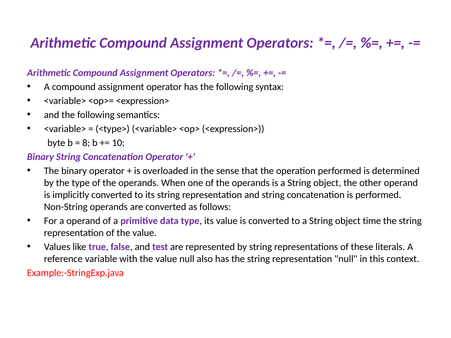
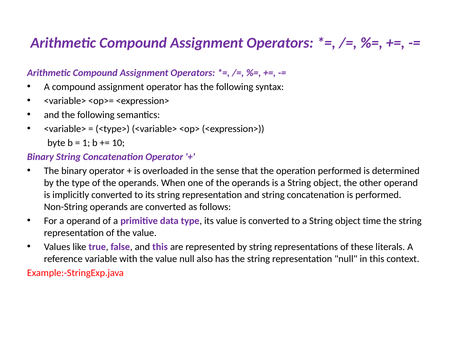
8: 8 -> 1 (86, 143)
and test: test -> this (160, 247)
